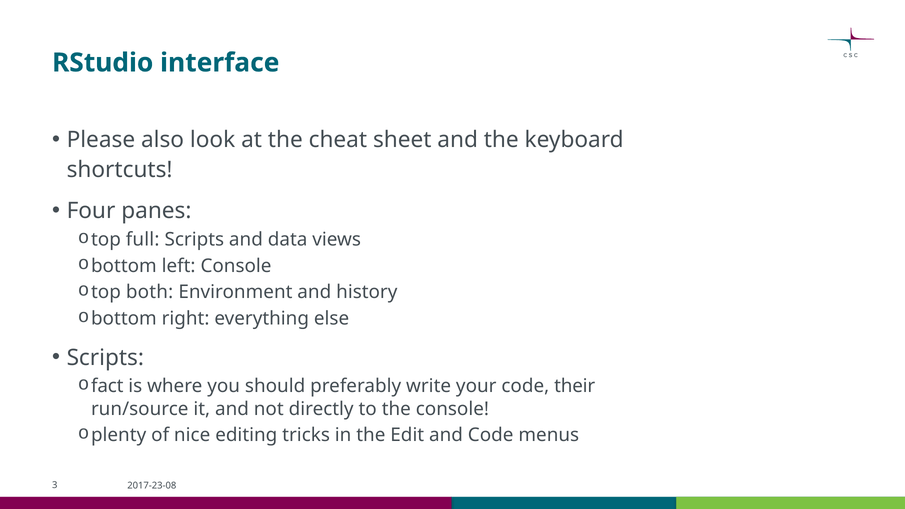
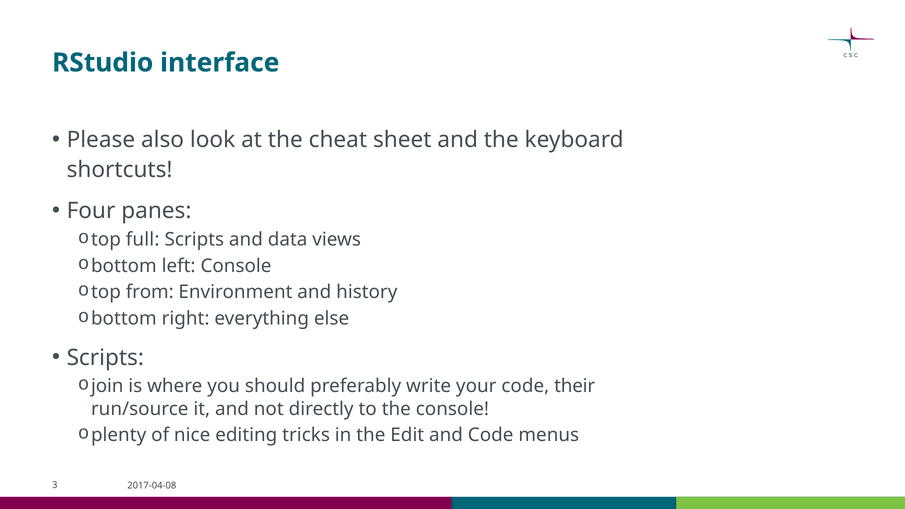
both: both -> from (150, 292)
fact: fact -> join (107, 386)
2017-23-08: 2017-23-08 -> 2017-04-08 (152, 486)
